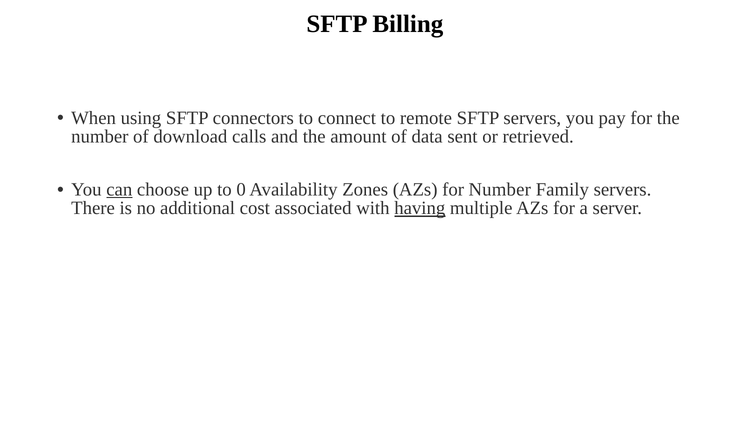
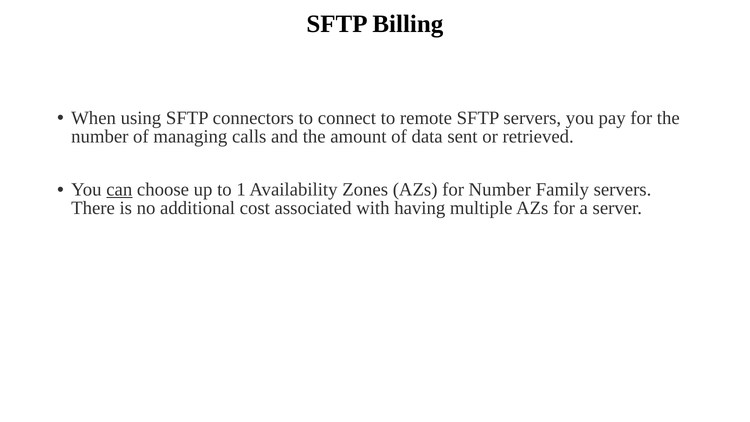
download: download -> managing (190, 137)
0: 0 -> 1 (241, 190)
having underline: present -> none (420, 208)
